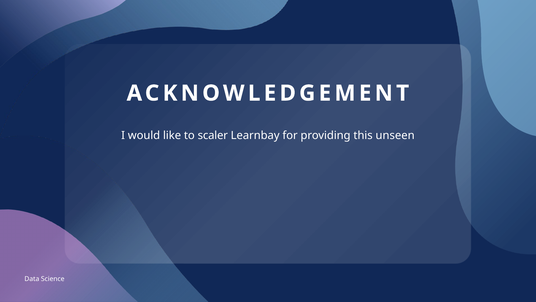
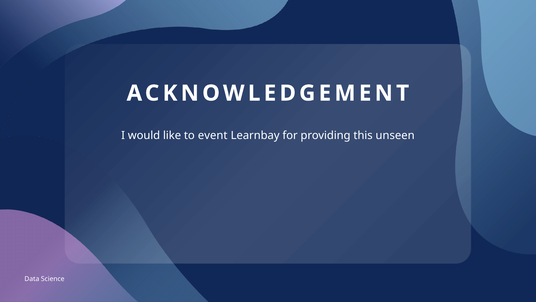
scaler: scaler -> event (213, 135)
